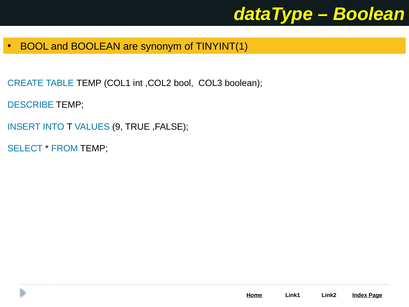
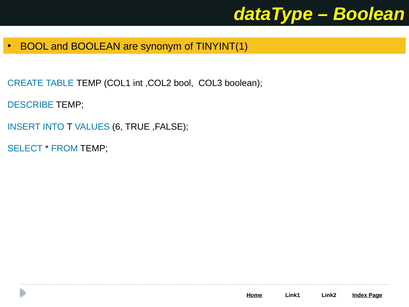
9: 9 -> 6 (117, 127)
